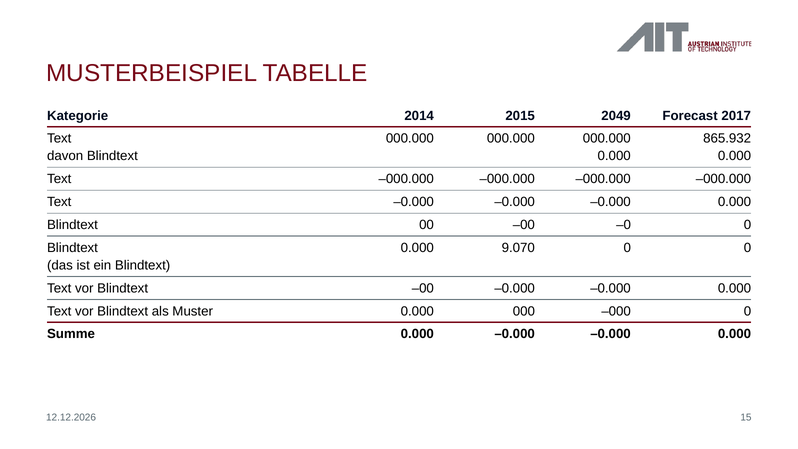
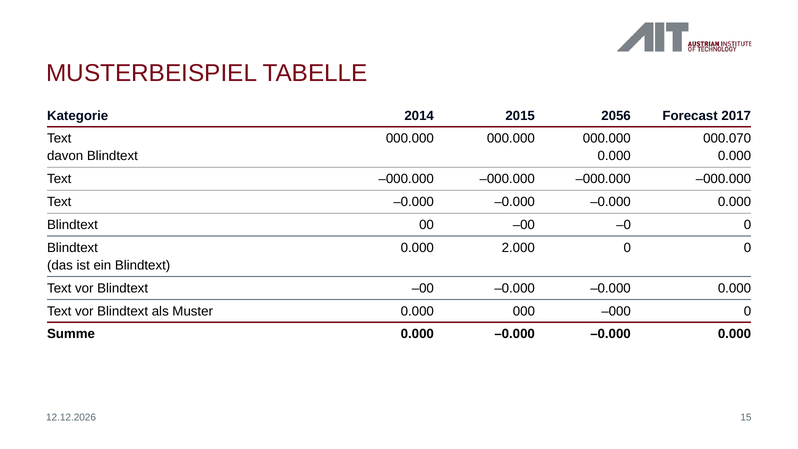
2049: 2049 -> 2056 (616, 116)
865.932: 865.932 -> 000.070 (727, 139)
9.070: 9.070 -> 2.000 (518, 248)
